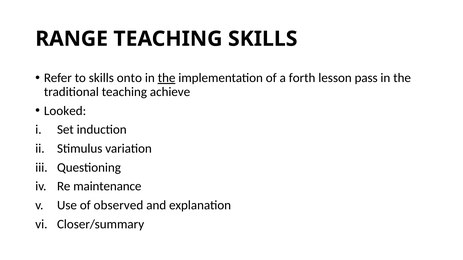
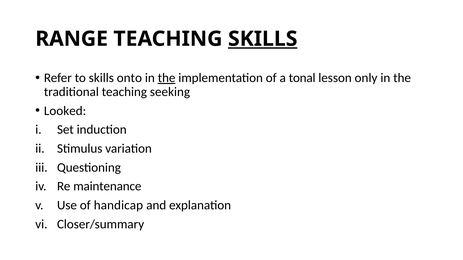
SKILLS underline: none -> present (263, 39)
forth: forth -> tonal (302, 78)
pass: pass -> only (366, 78)
achieve: achieve -> seeking (170, 92)
observed: observed -> handicap (118, 206)
